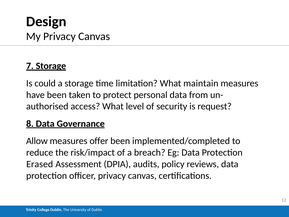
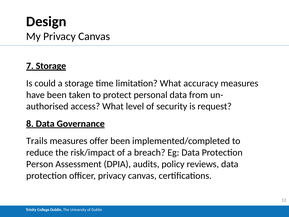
maintain: maintain -> accuracy (201, 83)
Allow: Allow -> Trails (37, 141)
Erased: Erased -> Person (40, 164)
